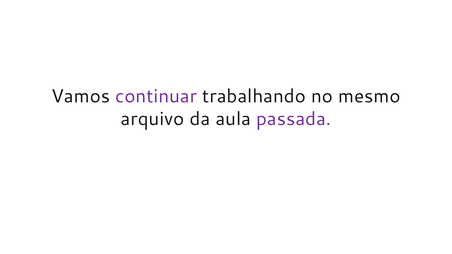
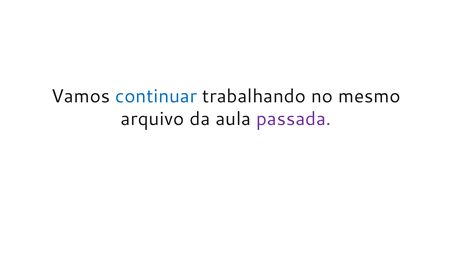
continuar colour: purple -> blue (156, 96)
